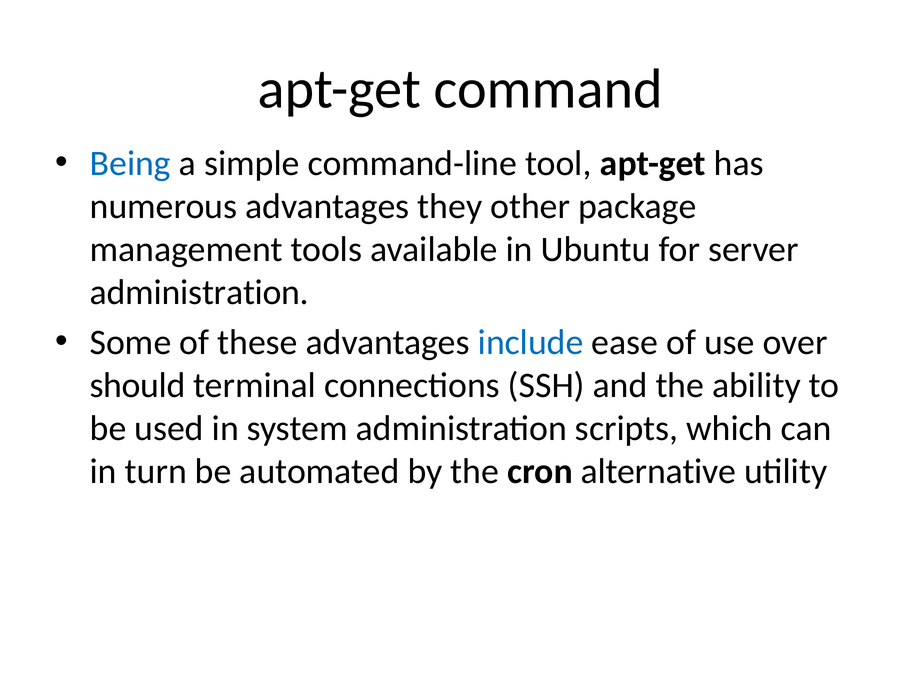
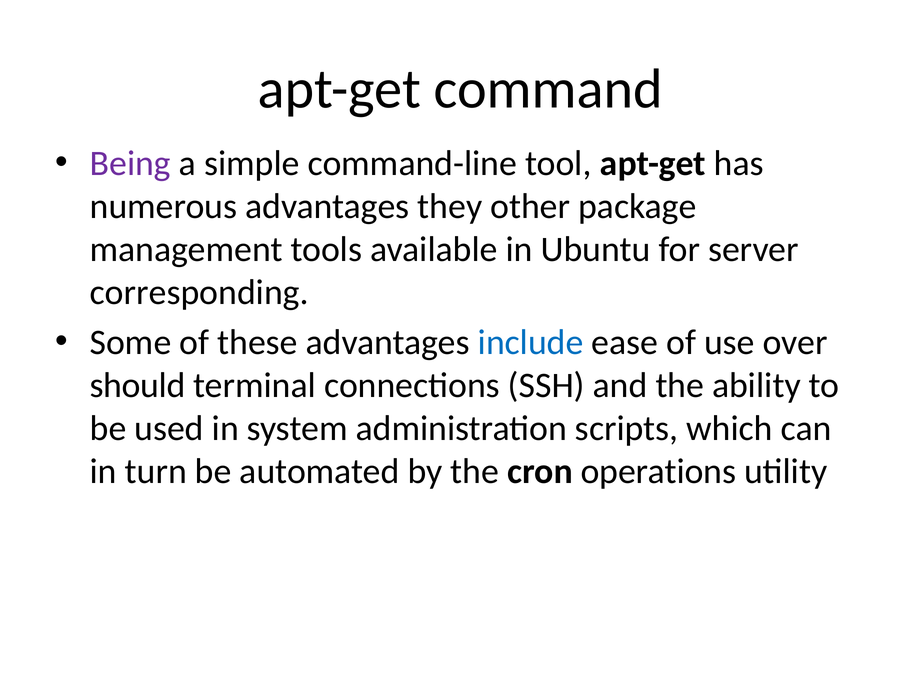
Being colour: blue -> purple (130, 164)
administration: administration -> corresponding (199, 292)
alternative: alternative -> operations (658, 471)
